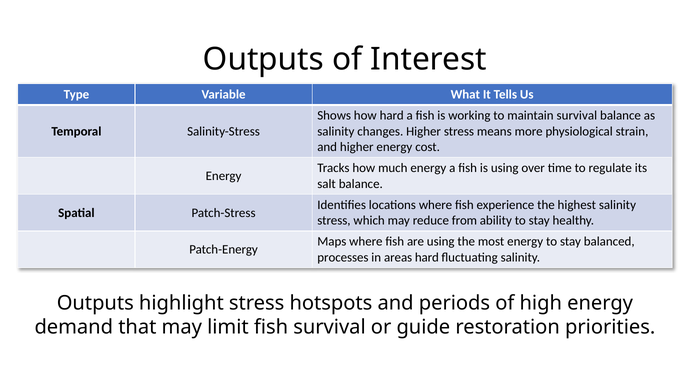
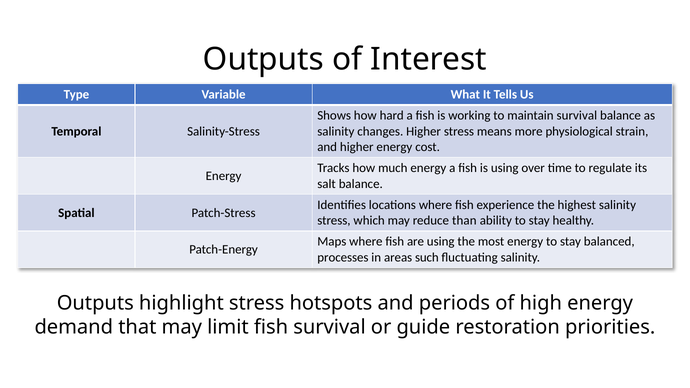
from: from -> than (464, 221)
areas hard: hard -> such (427, 257)
